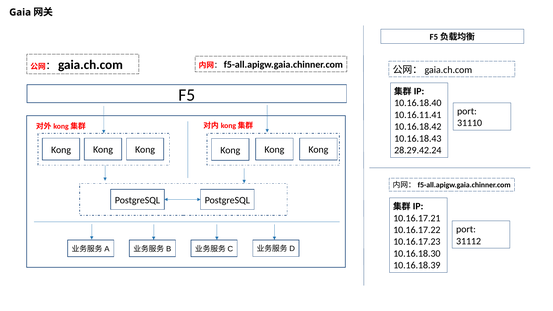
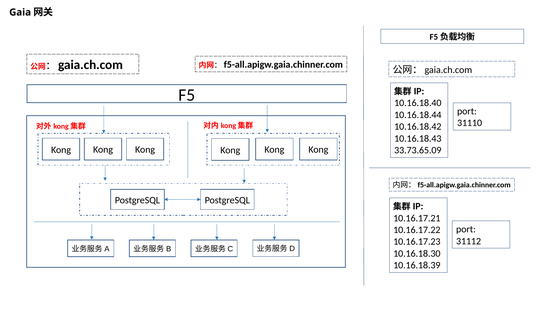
10.16.11.41: 10.16.11.41 -> 10.16.18.44 (418, 115)
28.29.42.24: 28.29.42.24 -> 33.73.65.09 (418, 150)
